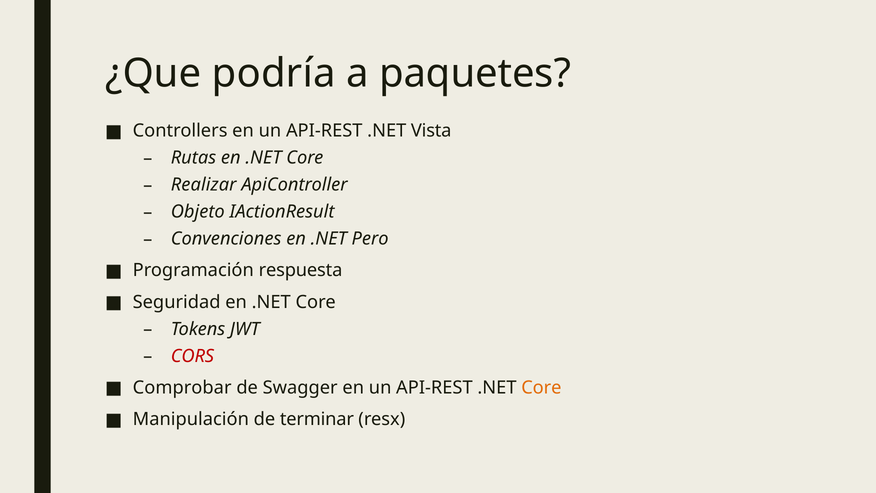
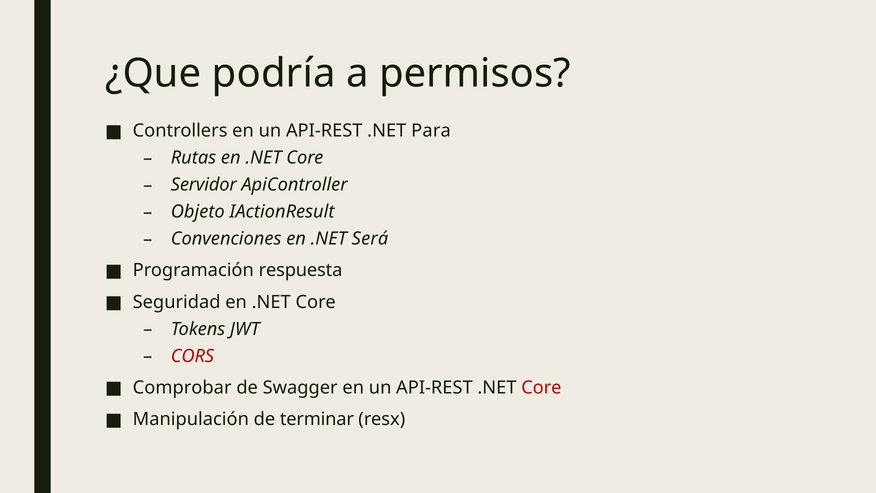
paquetes: paquetes -> permisos (475, 74)
Vista: Vista -> Para (431, 131)
Realizar: Realizar -> Servidor (204, 185)
Pero: Pero -> Será (370, 239)
Core colour: orange -> red (541, 387)
